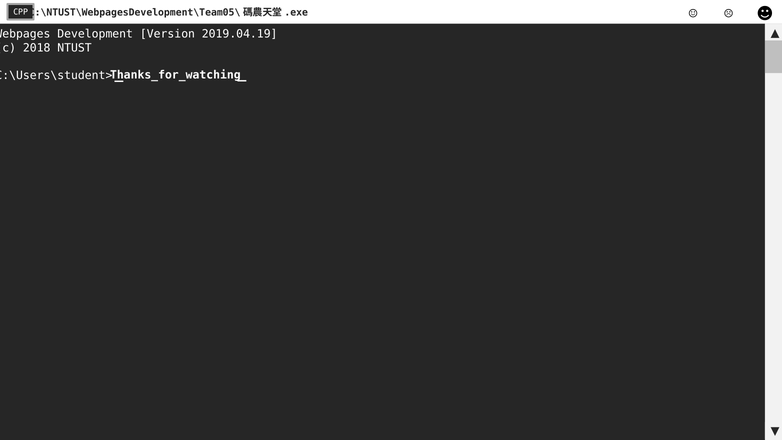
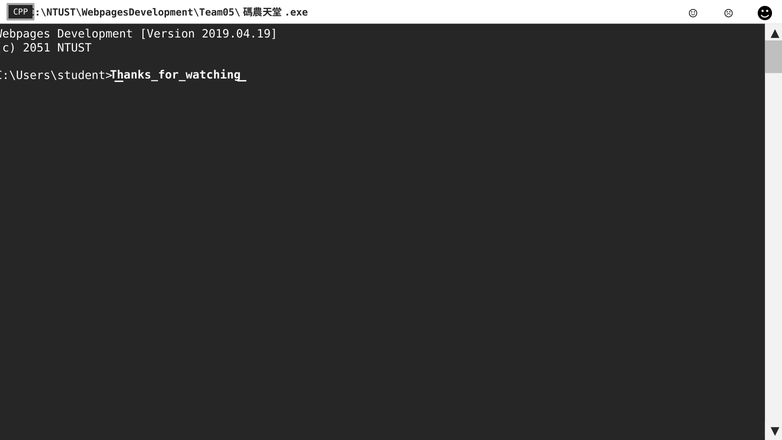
2018: 2018 -> 2051 (37, 48)
